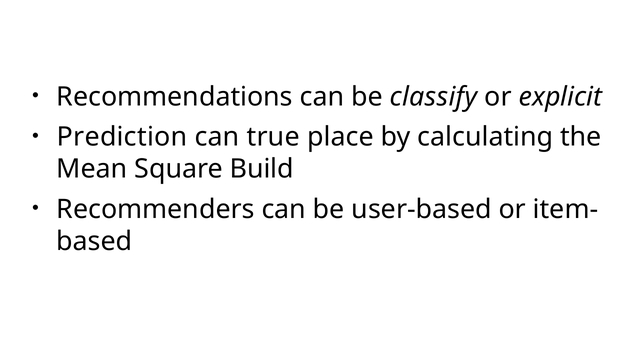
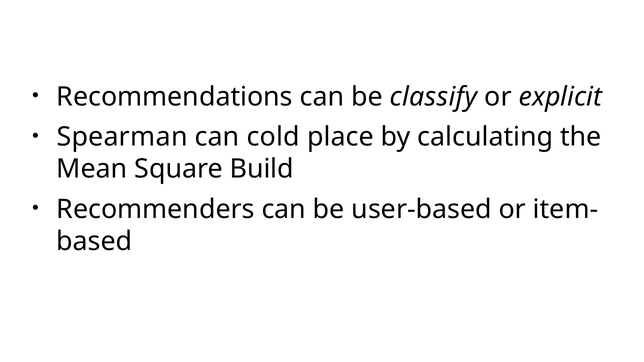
Prediction: Prediction -> Spearman (122, 137)
true: true -> cold (273, 137)
